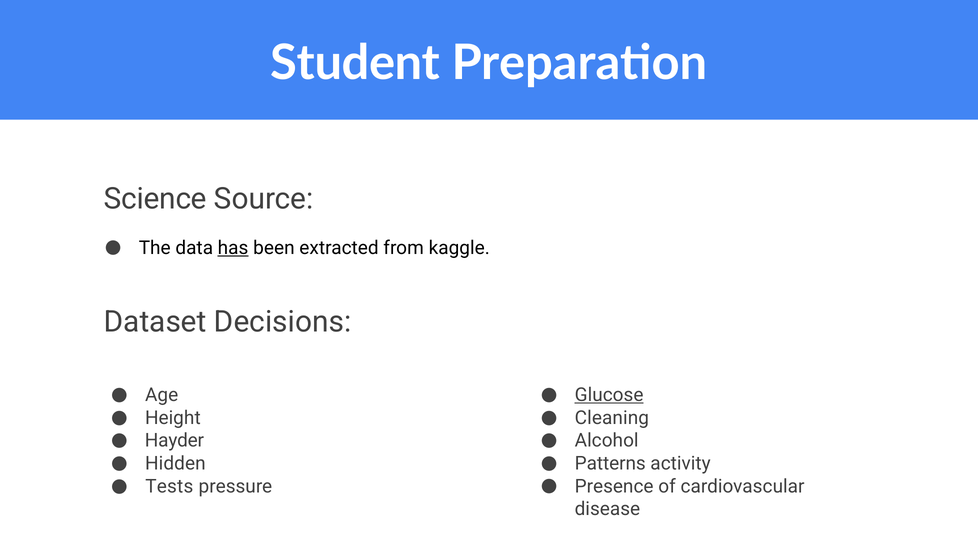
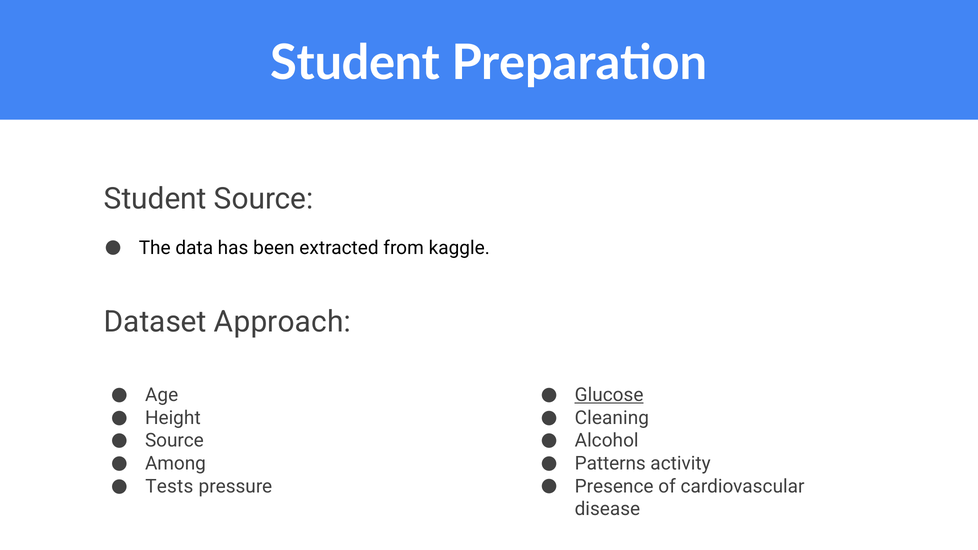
Science: Science -> Student (155, 199)
has underline: present -> none (233, 248)
Decisions: Decisions -> Approach (282, 322)
Hayder: Hayder -> Source (174, 441)
Hidden: Hidden -> Among (175, 464)
